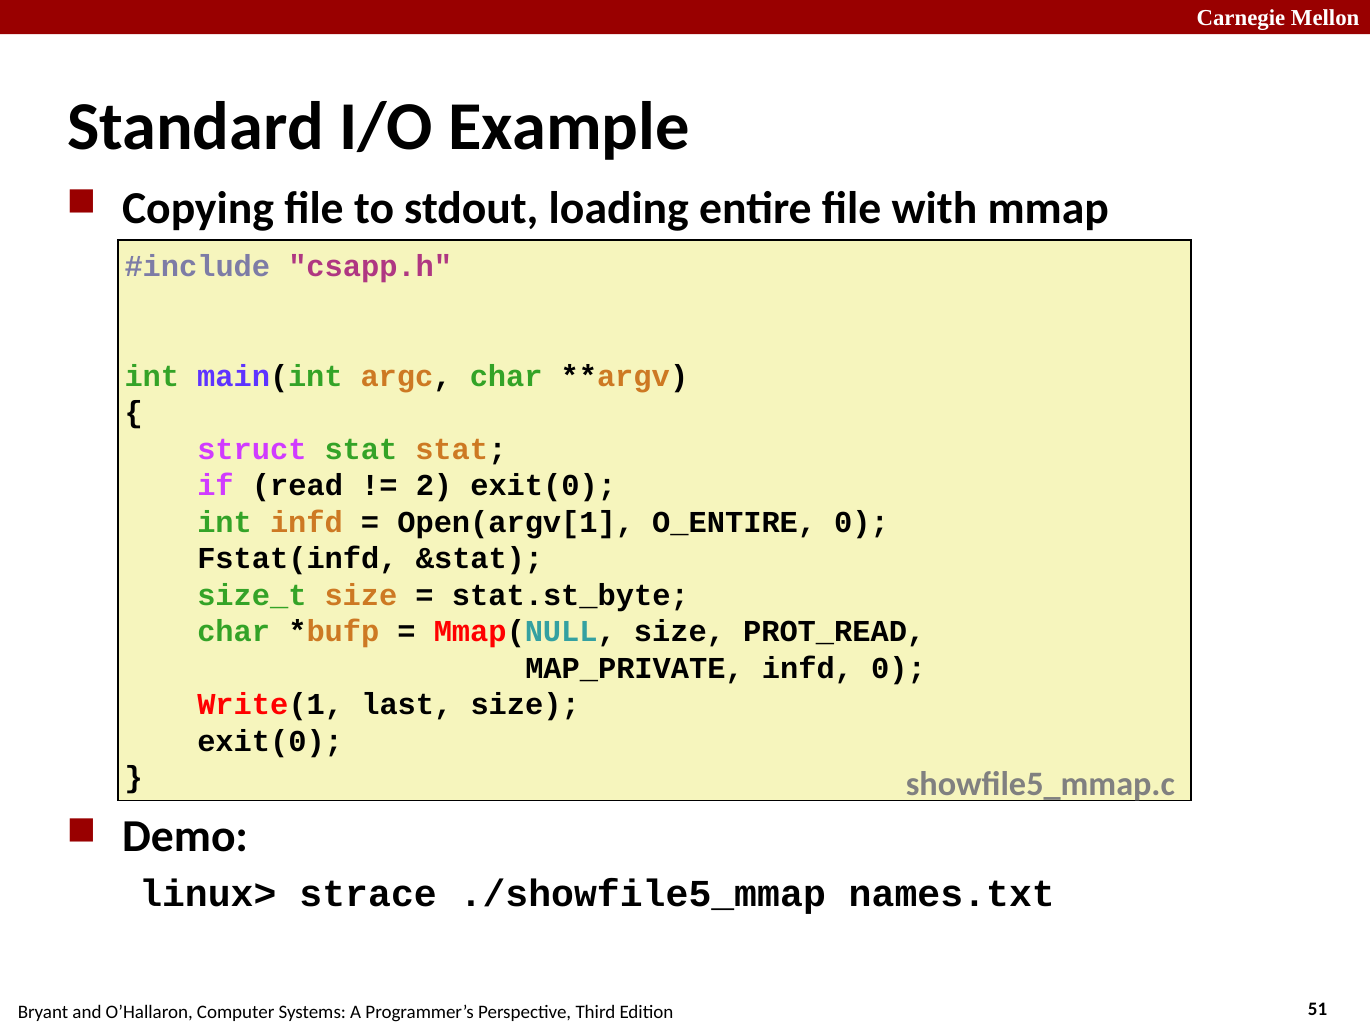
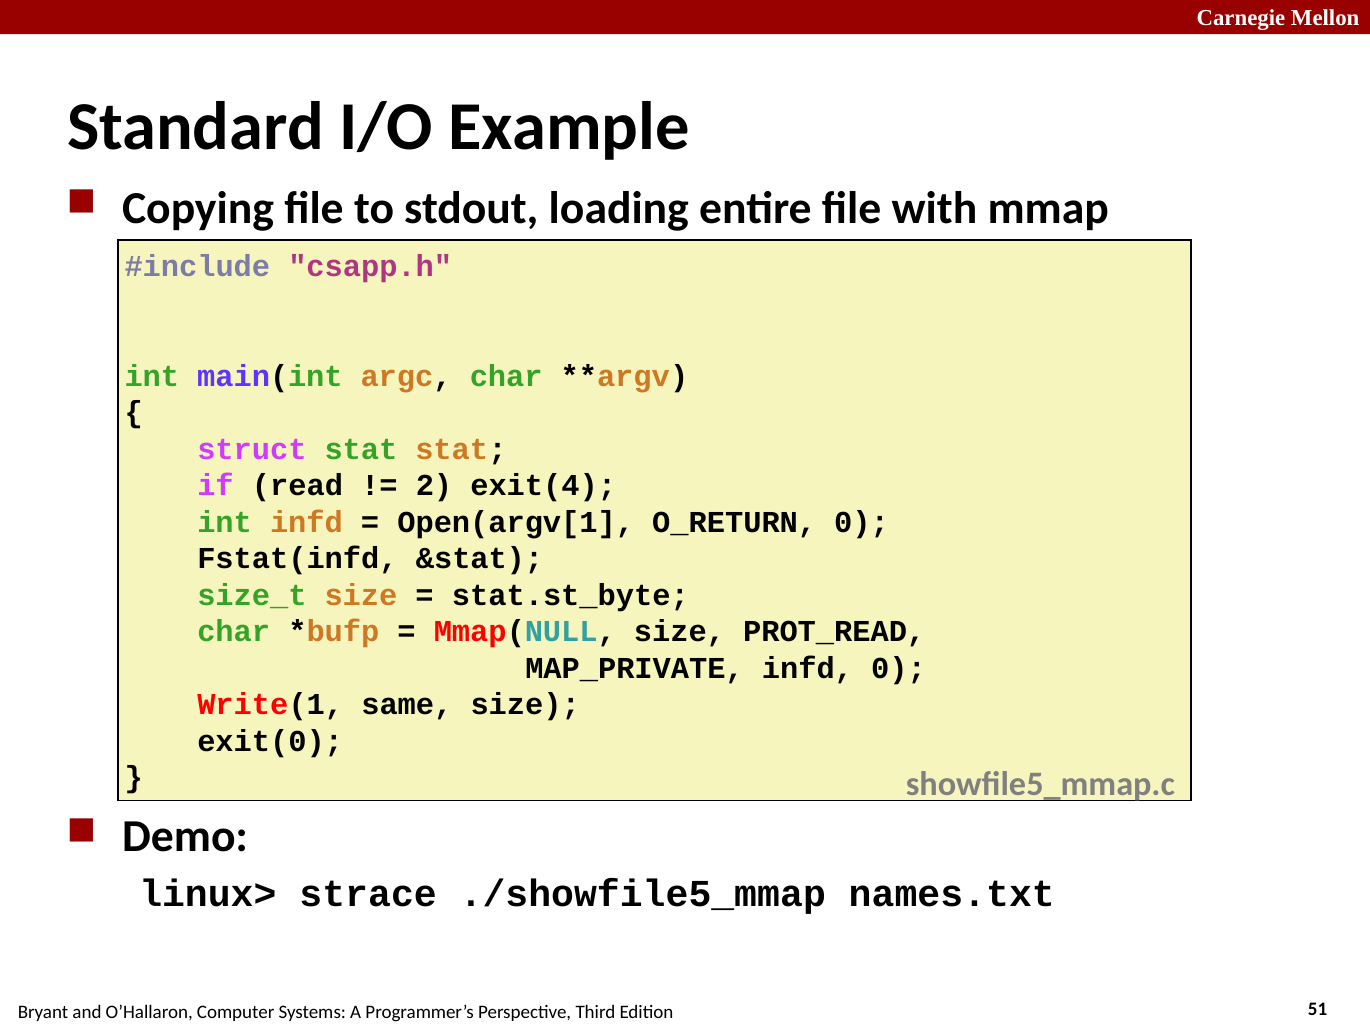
2 exit(0: exit(0 -> exit(4 (543, 486)
O_ENTIRE: O_ENTIRE -> O_RETURN (734, 522)
last: last -> same (407, 705)
